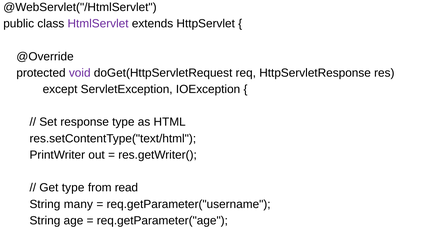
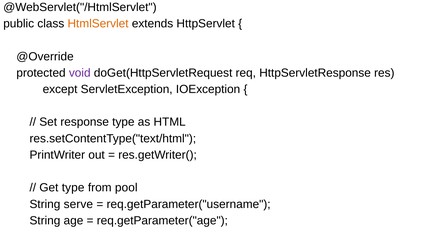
HtmlServlet colour: purple -> orange (98, 24)
read: read -> pool (126, 188)
many: many -> serve (78, 204)
